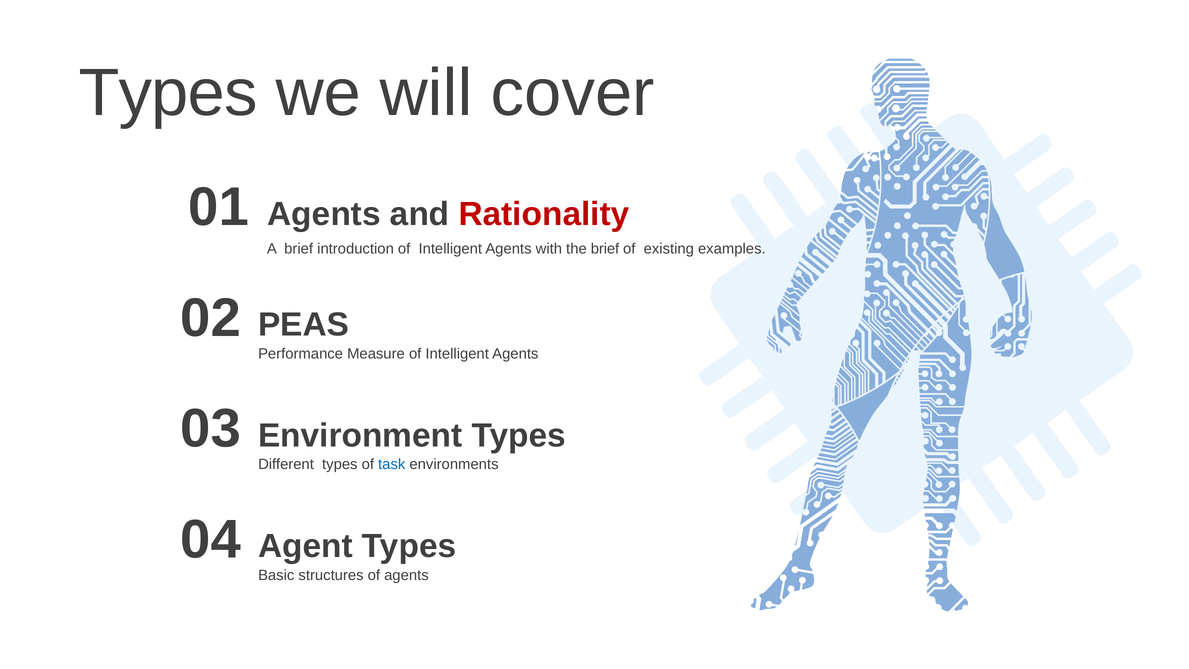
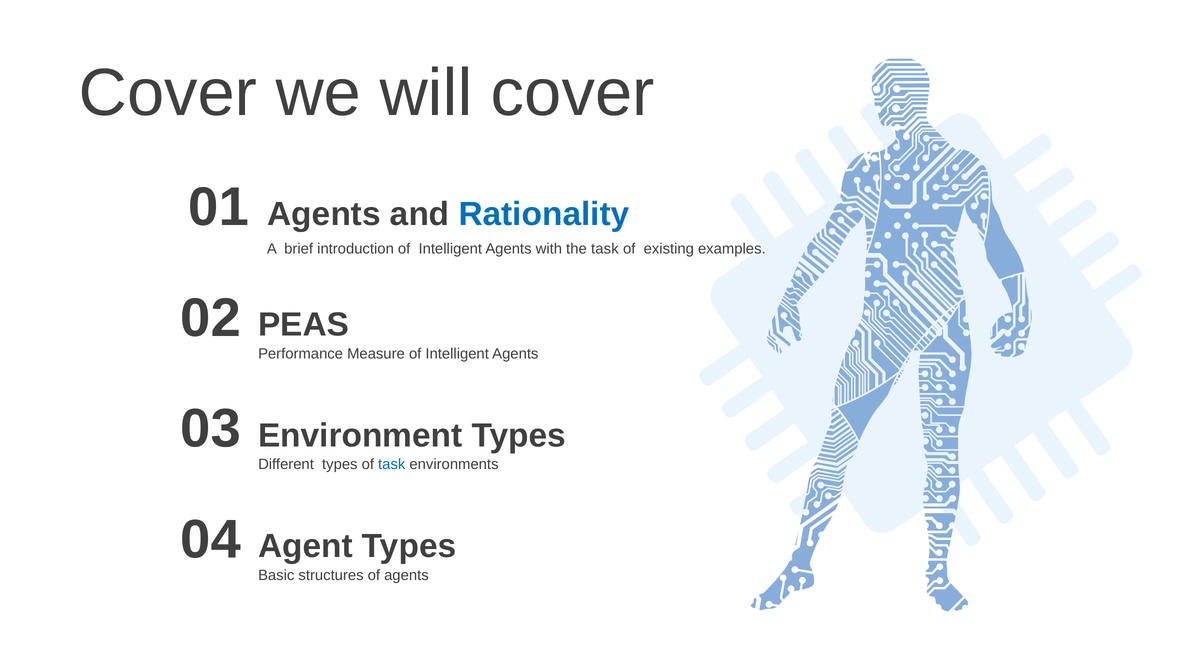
Types: Types -> Cover (168, 93)
Rationality colour: red -> blue (544, 214)
the brief: brief -> task (605, 249)
